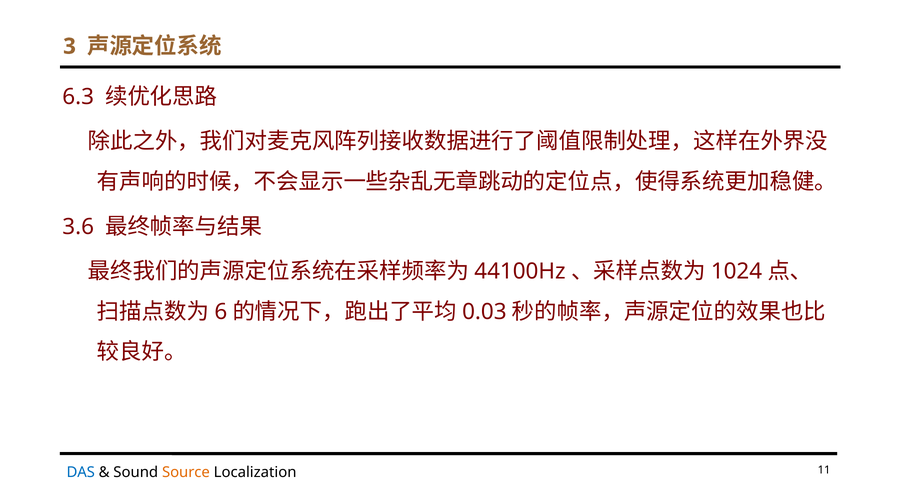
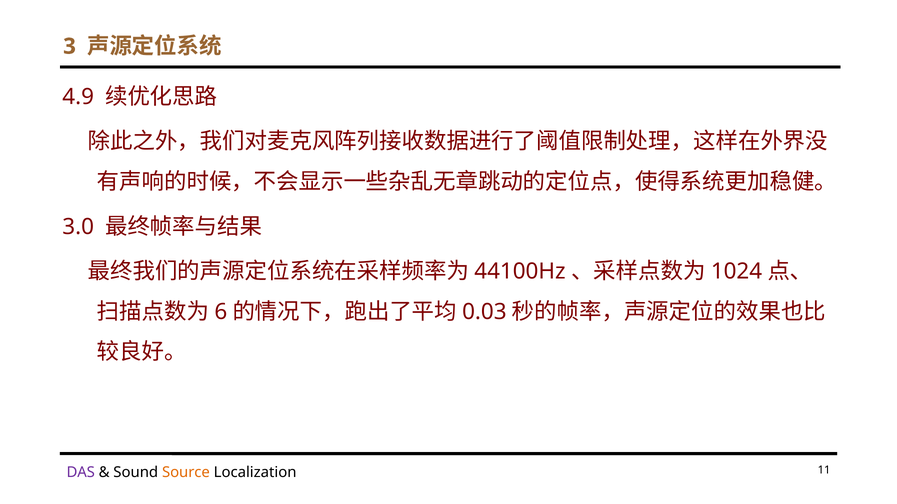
6.3: 6.3 -> 4.9 (78, 97)
3.6: 3.6 -> 3.0 (78, 227)
DAS colour: blue -> purple (81, 473)
